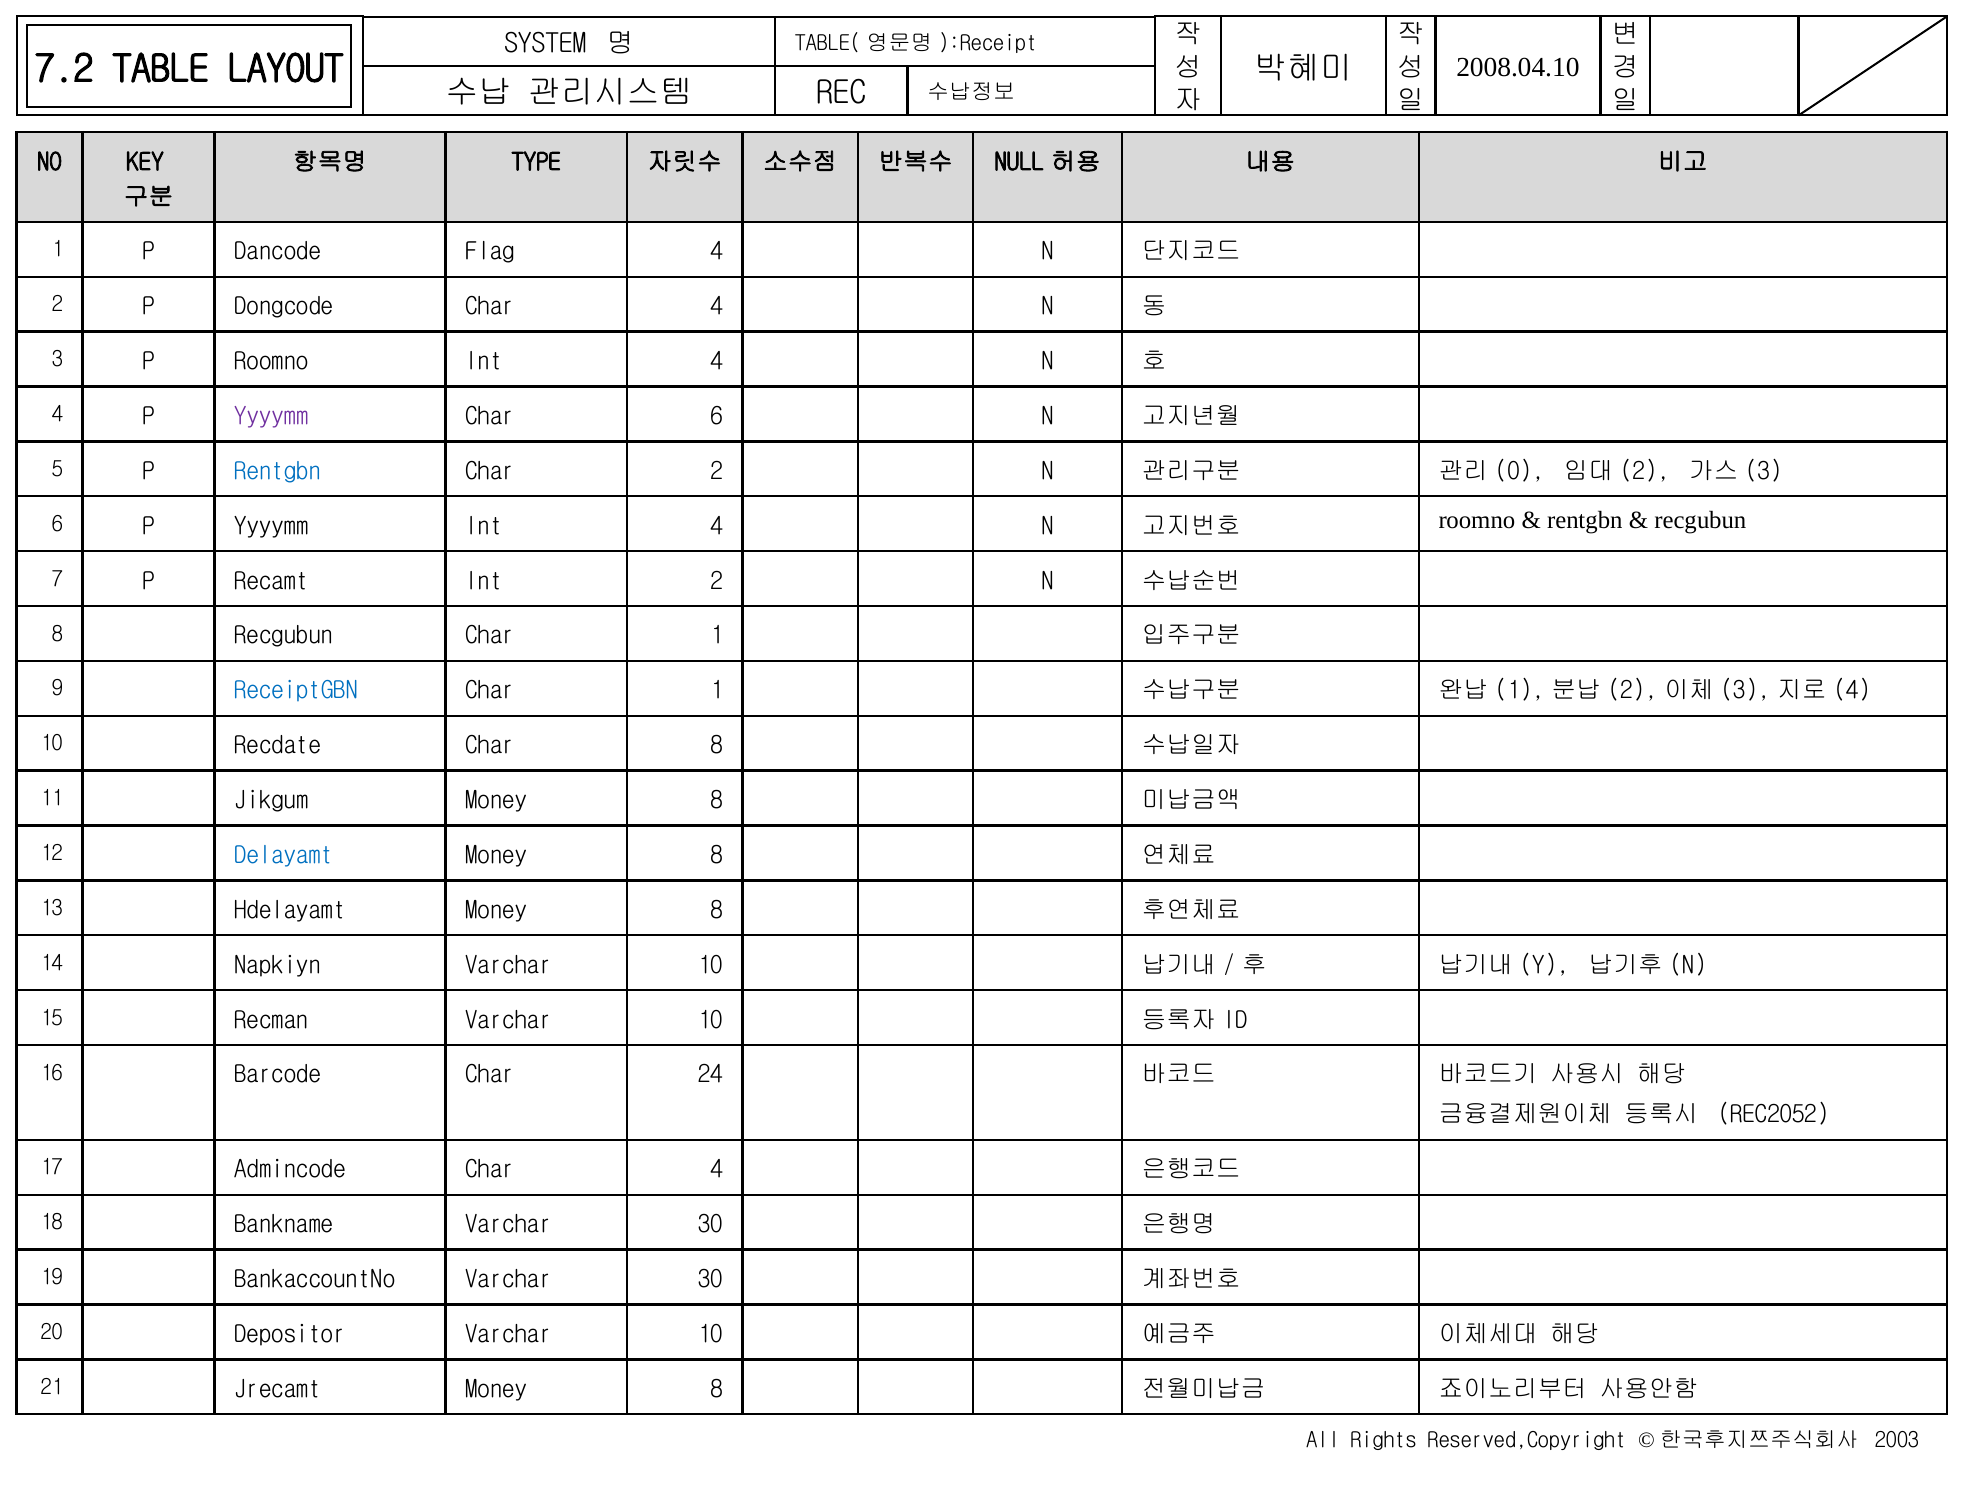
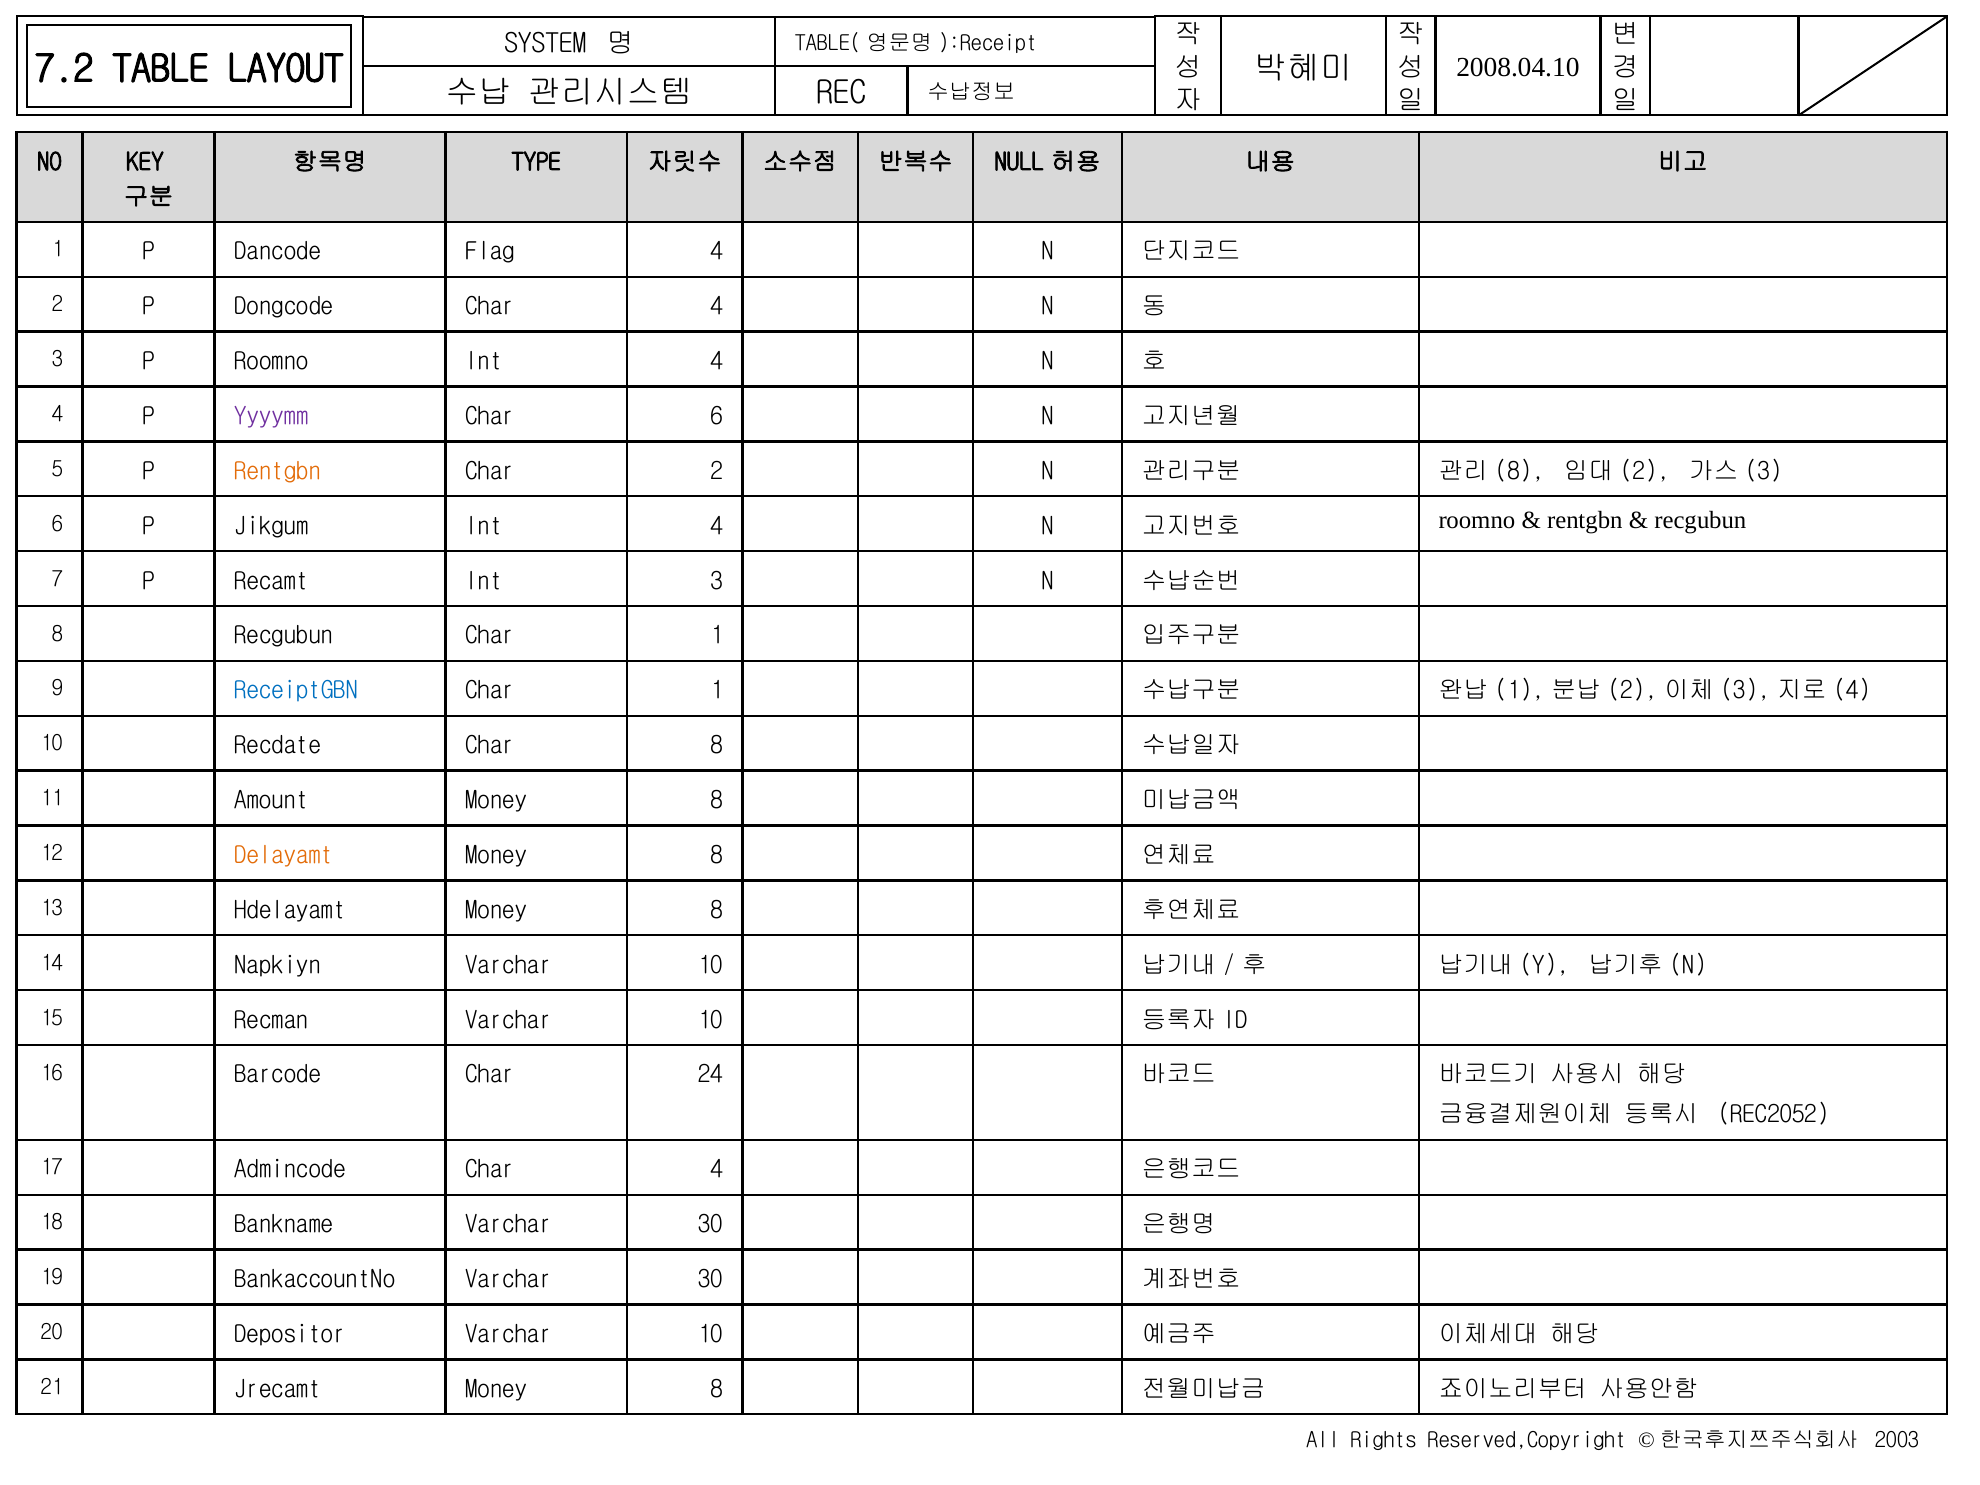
Rentgbn colour: blue -> orange (278, 471)
0: 0 -> 8 (1520, 471)
6 P Yyyymm: Yyyymm -> Jikgum (271, 526)
Int 2: 2 -> 3 (717, 581)
Jikgum: Jikgum -> Amount (271, 800)
Delayamt colour: blue -> orange (284, 855)
